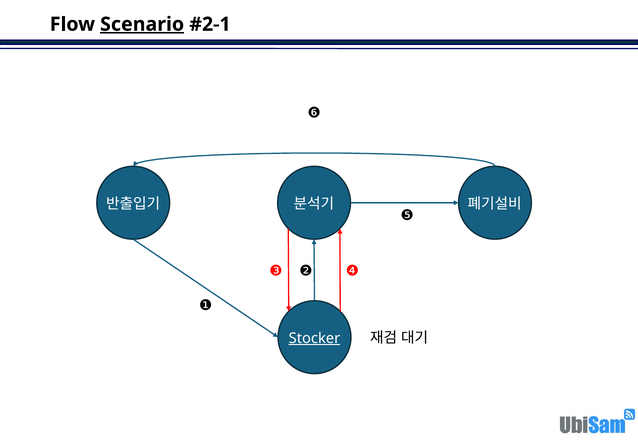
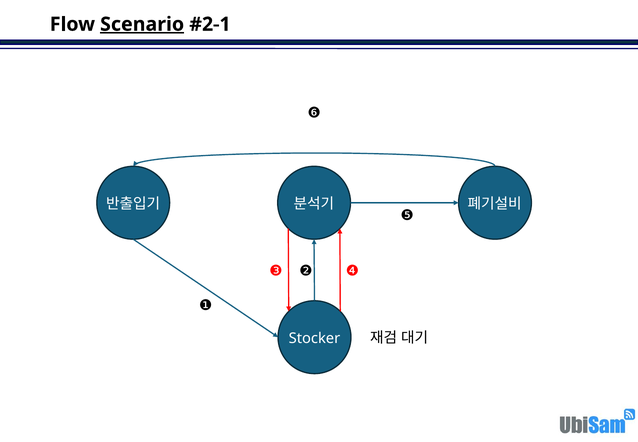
Stocker underline: present -> none (314, 338)
